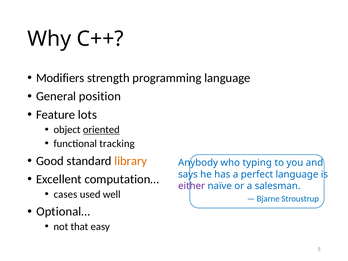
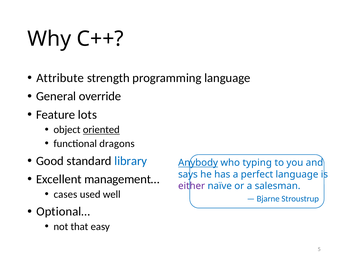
Modifiers: Modifiers -> Attribute (60, 78)
position: position -> override (100, 96)
tracking: tracking -> dragons (117, 144)
library colour: orange -> blue (131, 161)
Anybody underline: none -> present (198, 163)
computation…: computation… -> management… (122, 179)
